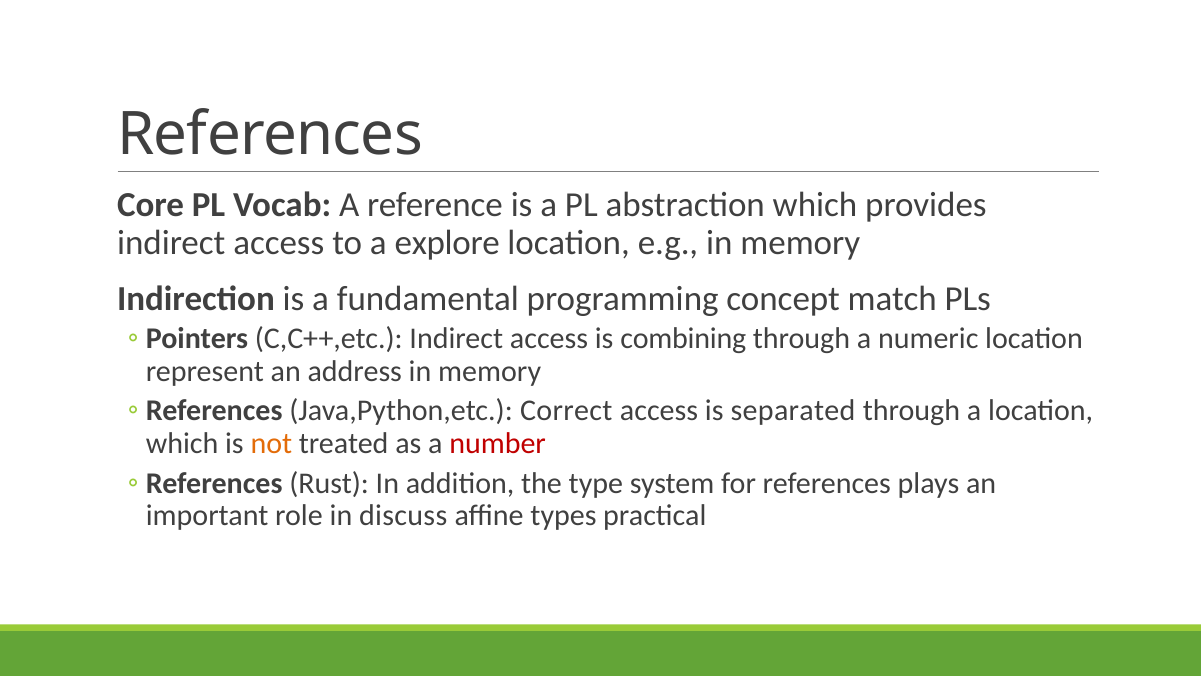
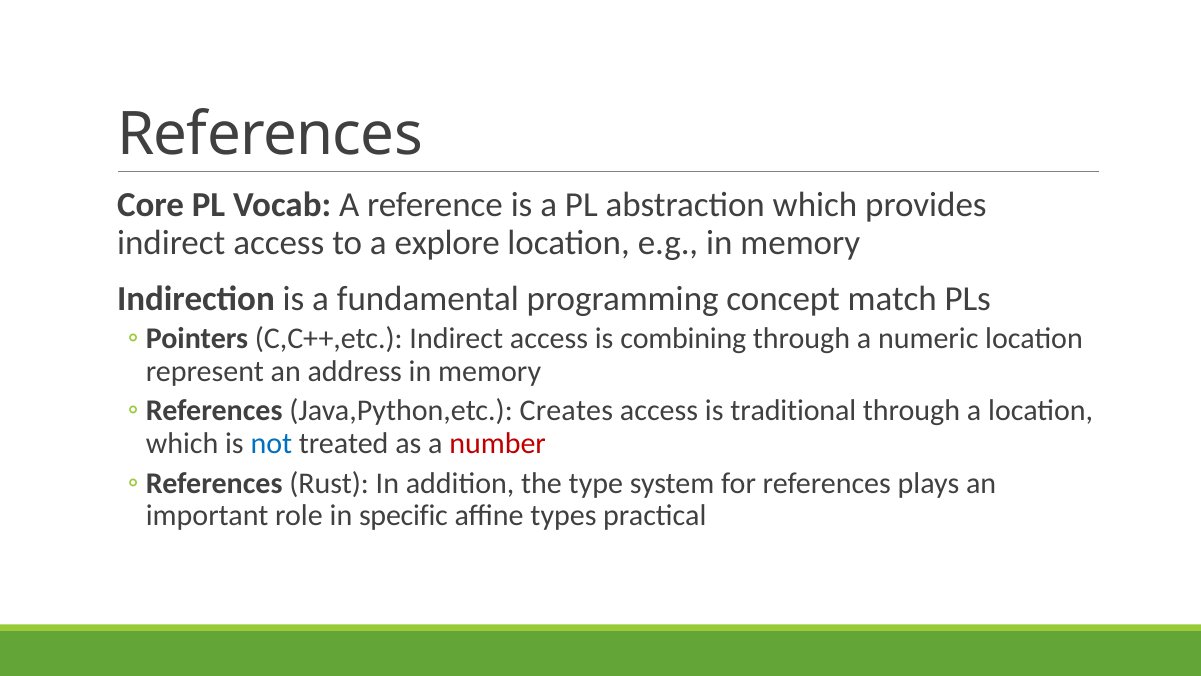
Correct: Correct -> Creates (566, 411)
separated: separated -> traditional (793, 411)
not colour: orange -> blue (271, 443)
discuss: discuss -> specific (403, 516)
